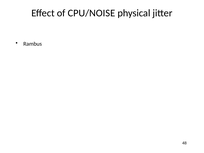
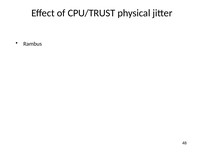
CPU/NOISE: CPU/NOISE -> CPU/TRUST (91, 13)
